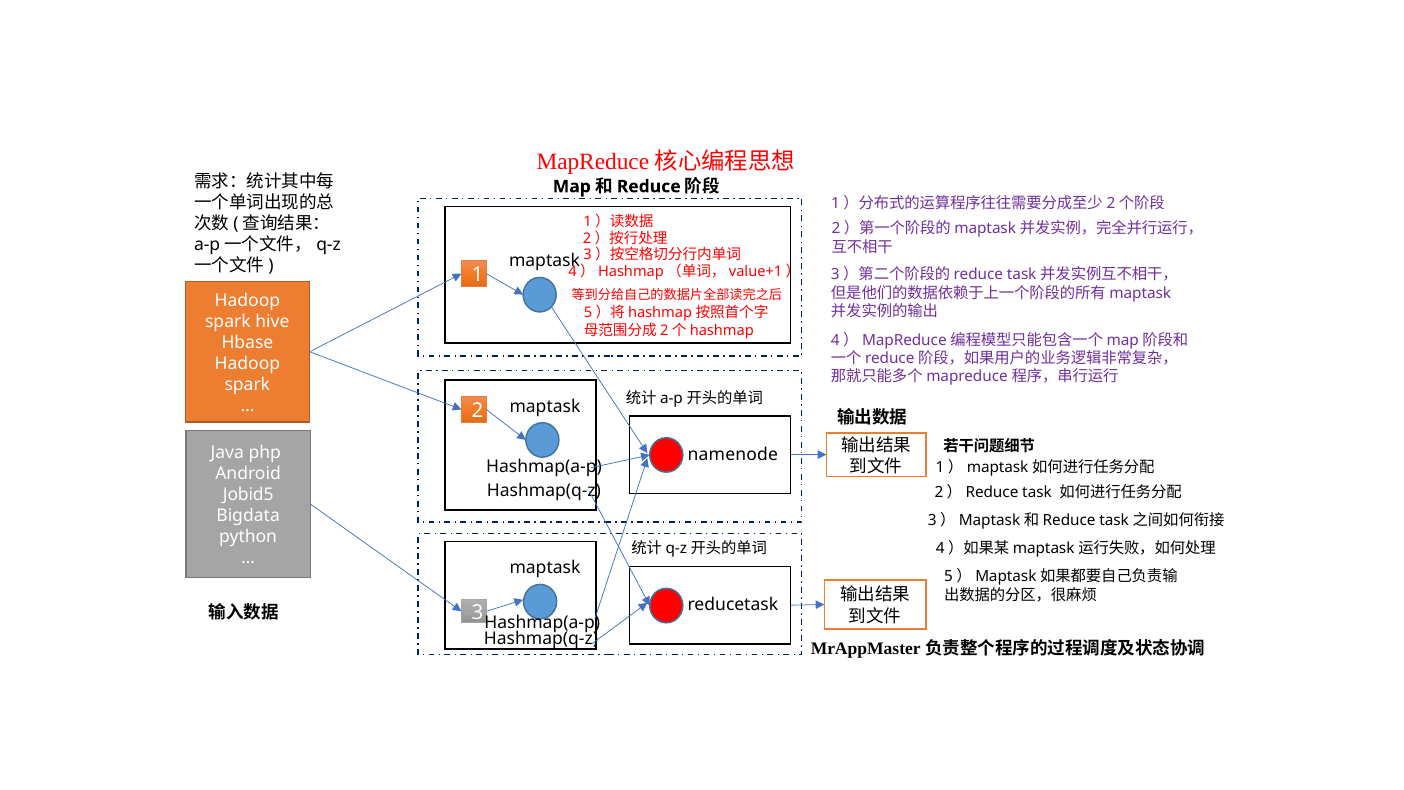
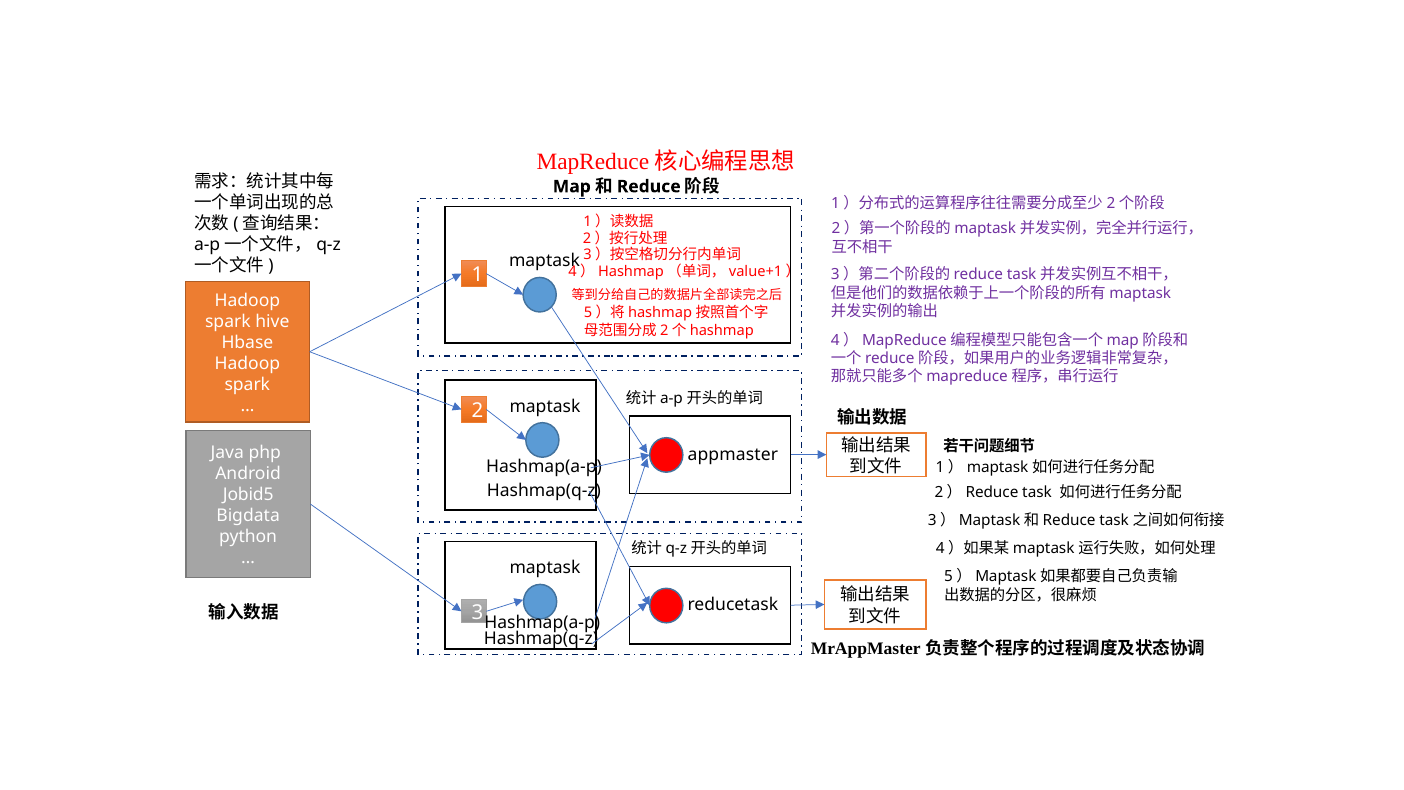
namenode: namenode -> appmaster (733, 454)
